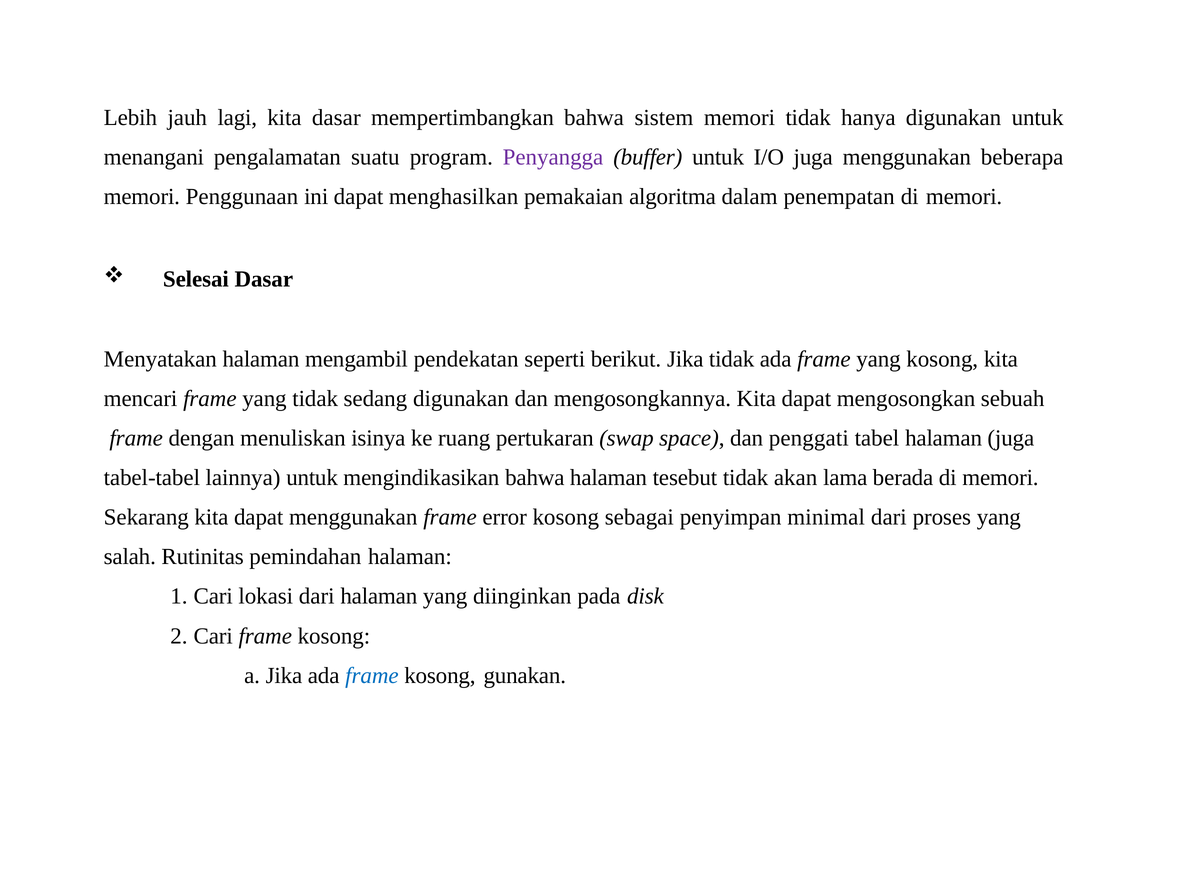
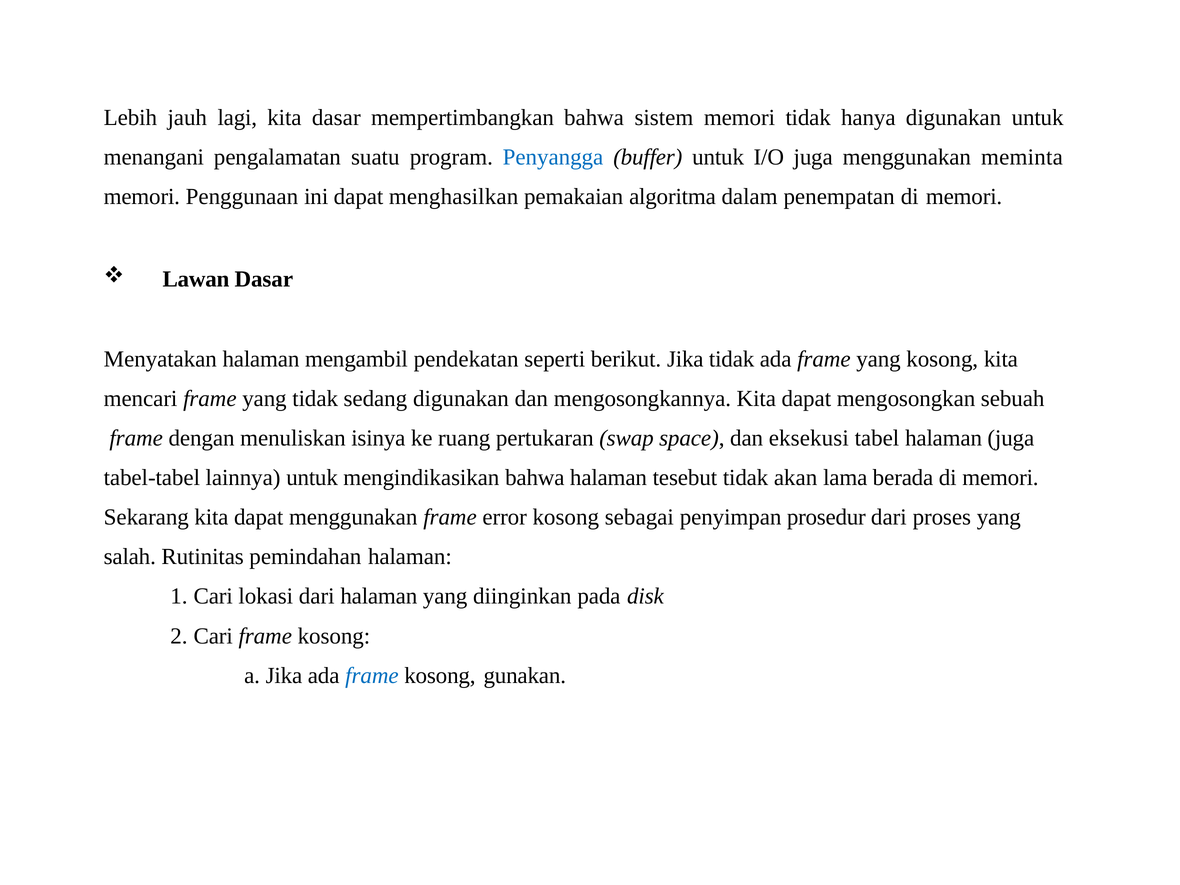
Penyangga colour: purple -> blue (553, 157)
beberapa: beberapa -> meminta (1022, 157)
Selesai: Selesai -> Lawan (196, 279)
penggati: penggati -> eksekusi (809, 438)
minimal: minimal -> prosedur (826, 517)
